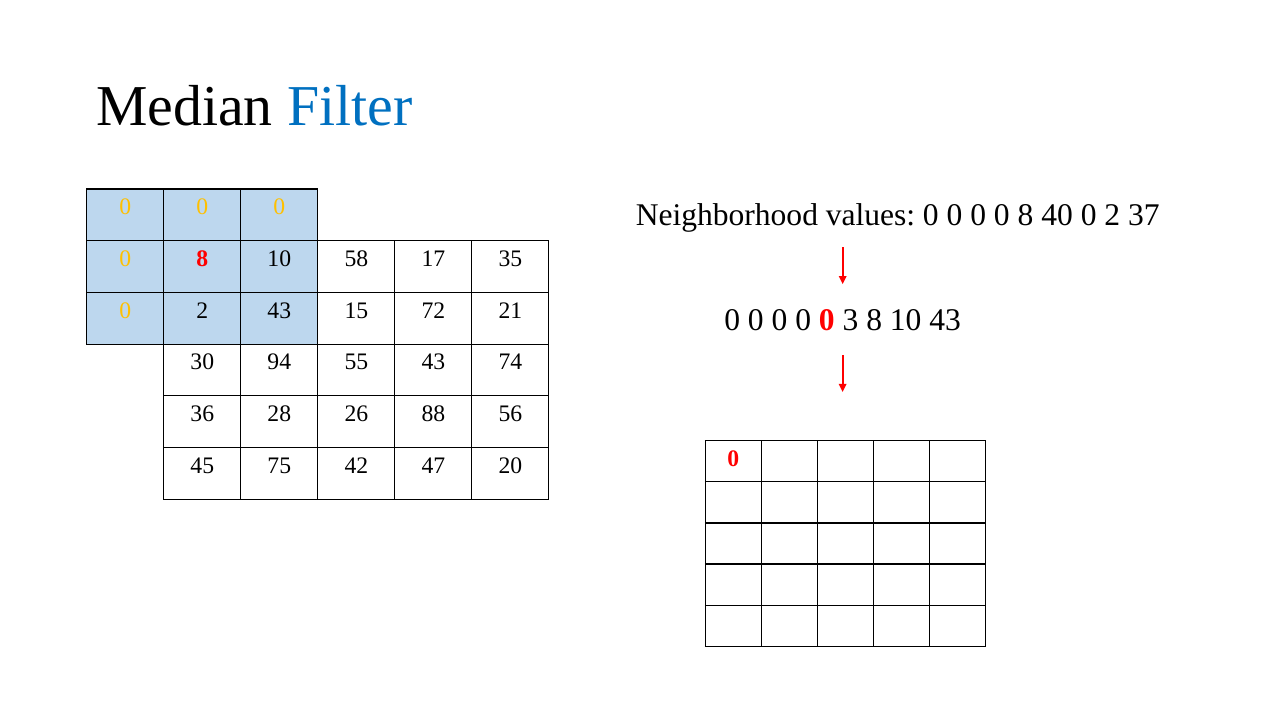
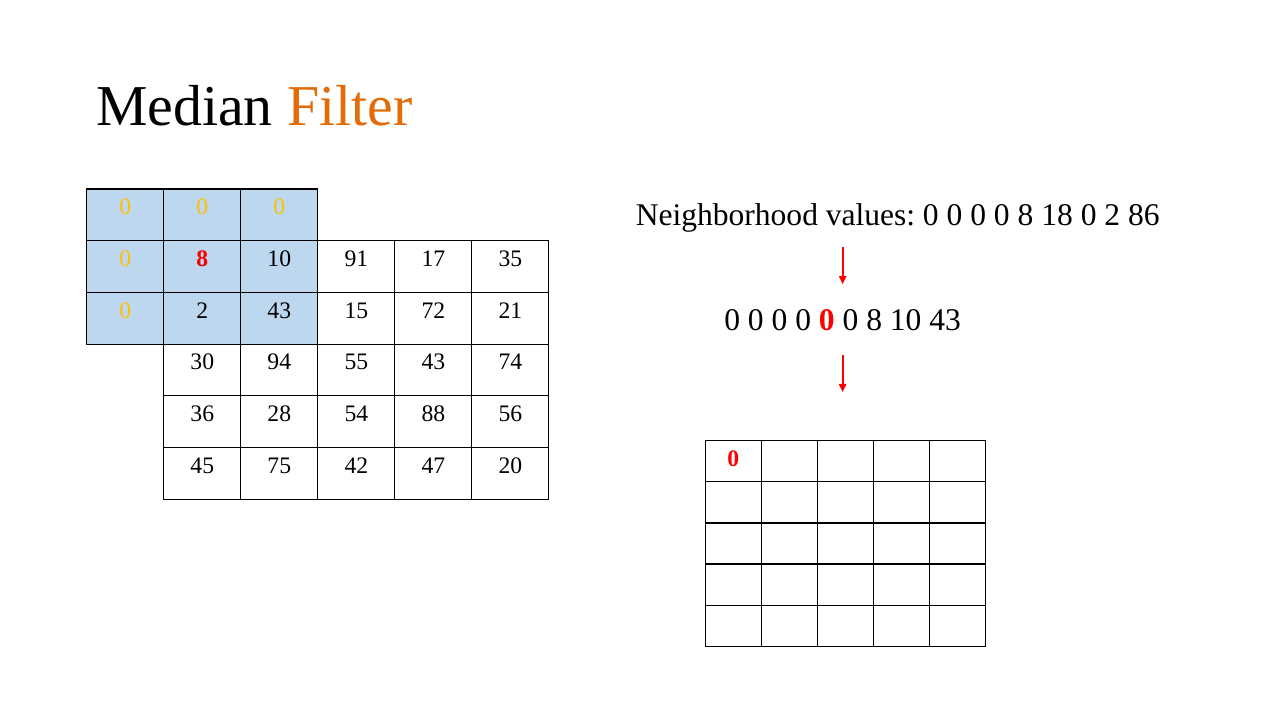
Filter colour: blue -> orange (350, 106)
40: 40 -> 18 (1057, 215)
37: 37 -> 86 (1144, 215)
58: 58 -> 91 (356, 259)
3: 3 -> 0 (850, 320)
26: 26 -> 54 (356, 414)
